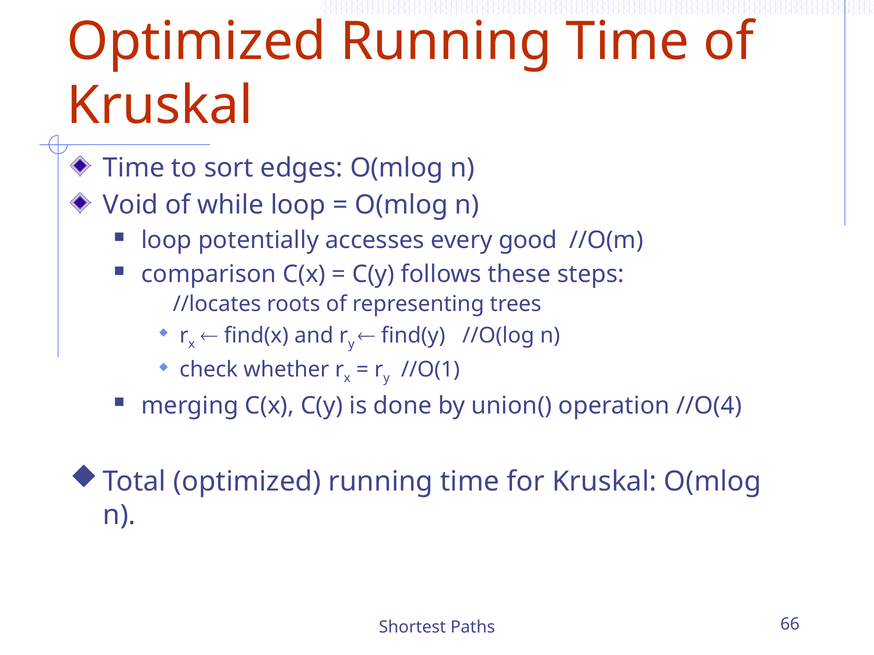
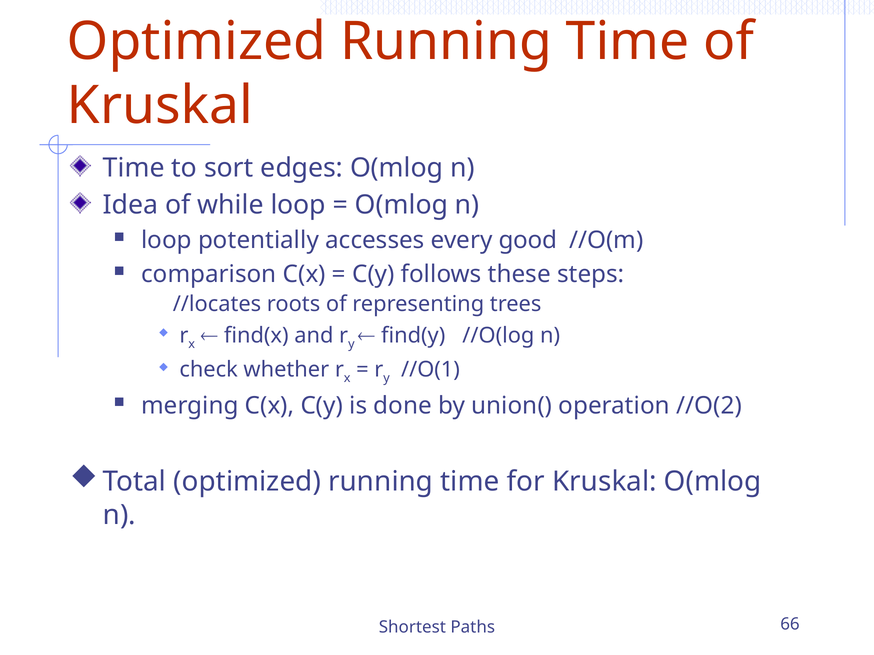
Void: Void -> Idea (131, 205)
//O(4: //O(4 -> //O(2 (709, 406)
